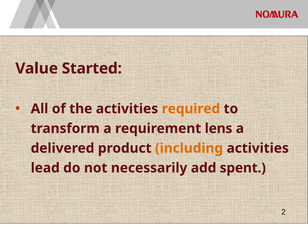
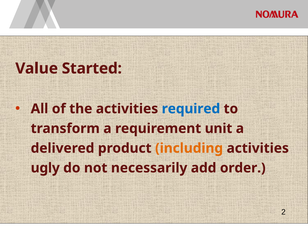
required colour: orange -> blue (191, 109)
lens: lens -> unit (219, 128)
lead: lead -> ugly (45, 168)
spent: spent -> order (243, 168)
